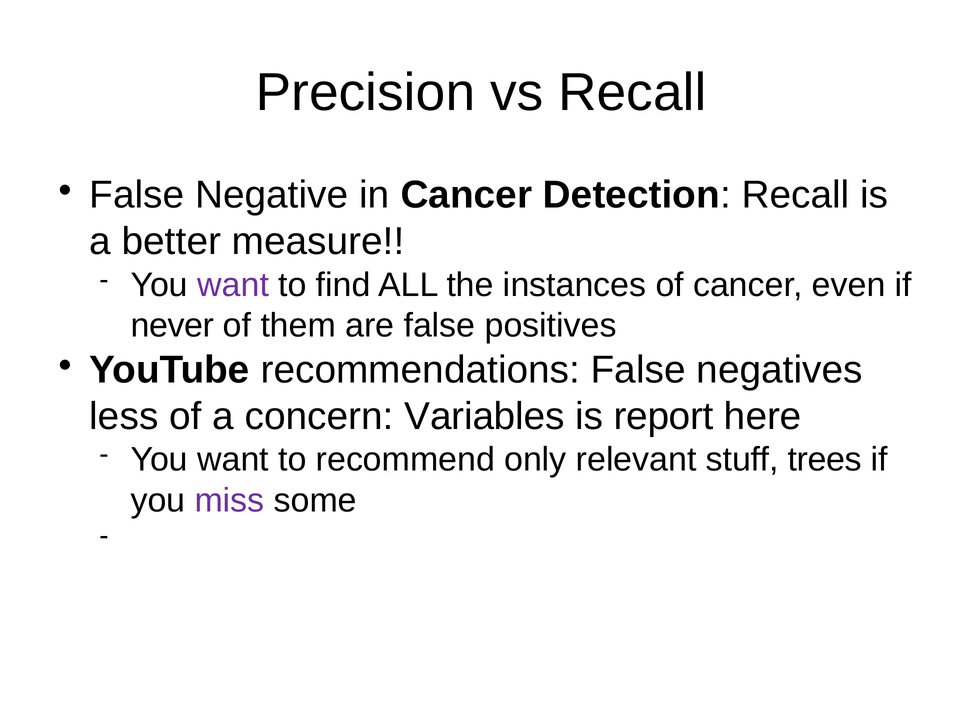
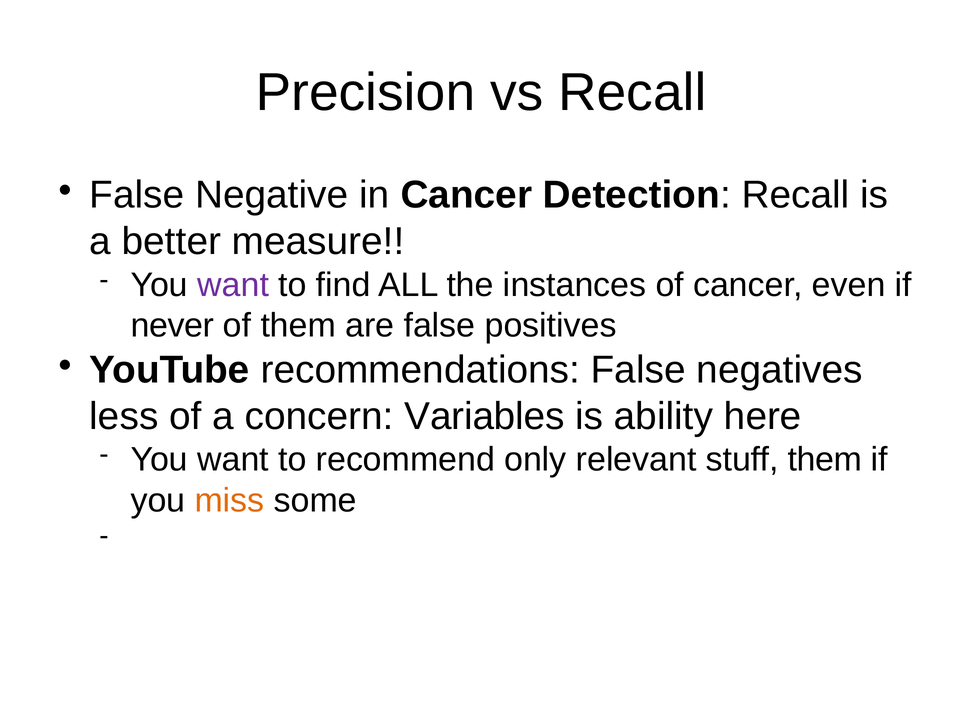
report: report -> ability (663, 416)
stuff trees: trees -> them (825, 460)
miss colour: purple -> orange (230, 501)
